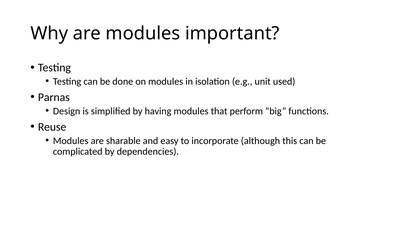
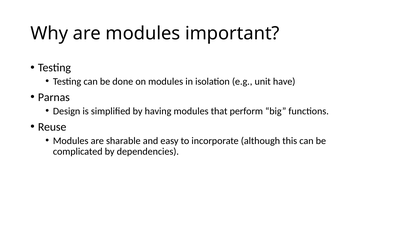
used: used -> have (284, 81)
